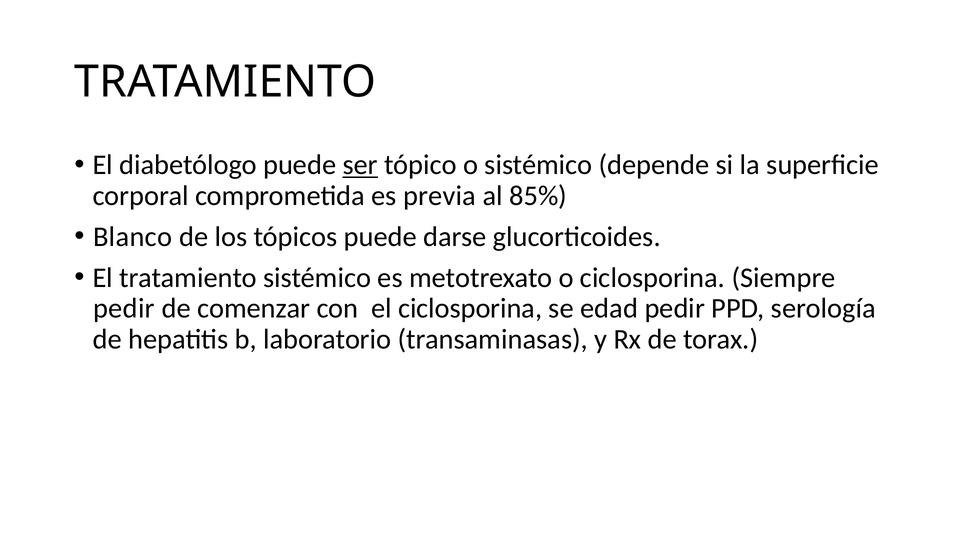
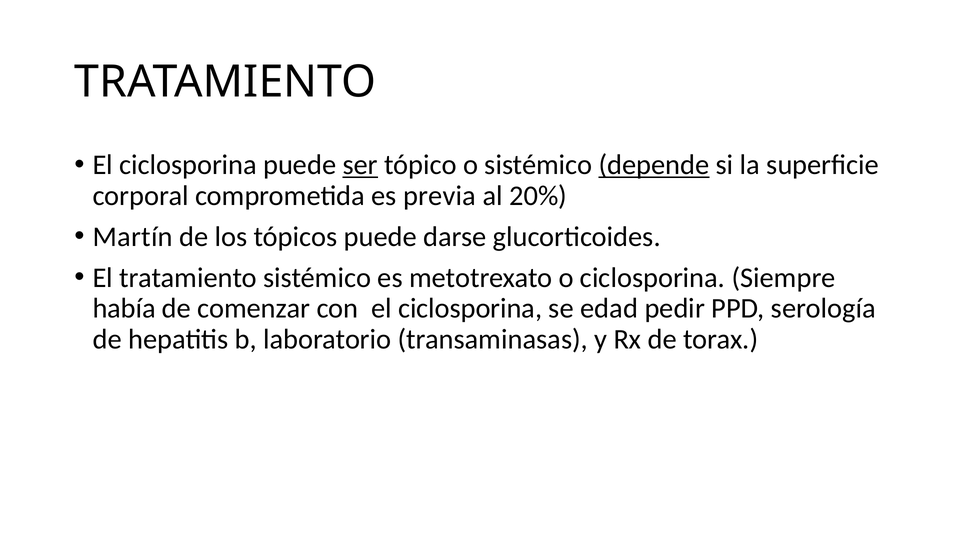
diabetólogo: diabetólogo -> ciclosporina (188, 165)
depende underline: none -> present (654, 165)
85%: 85% -> 20% (538, 196)
Blanco: Blanco -> Martín (133, 237)
pedir: pedir -> había (124, 308)
